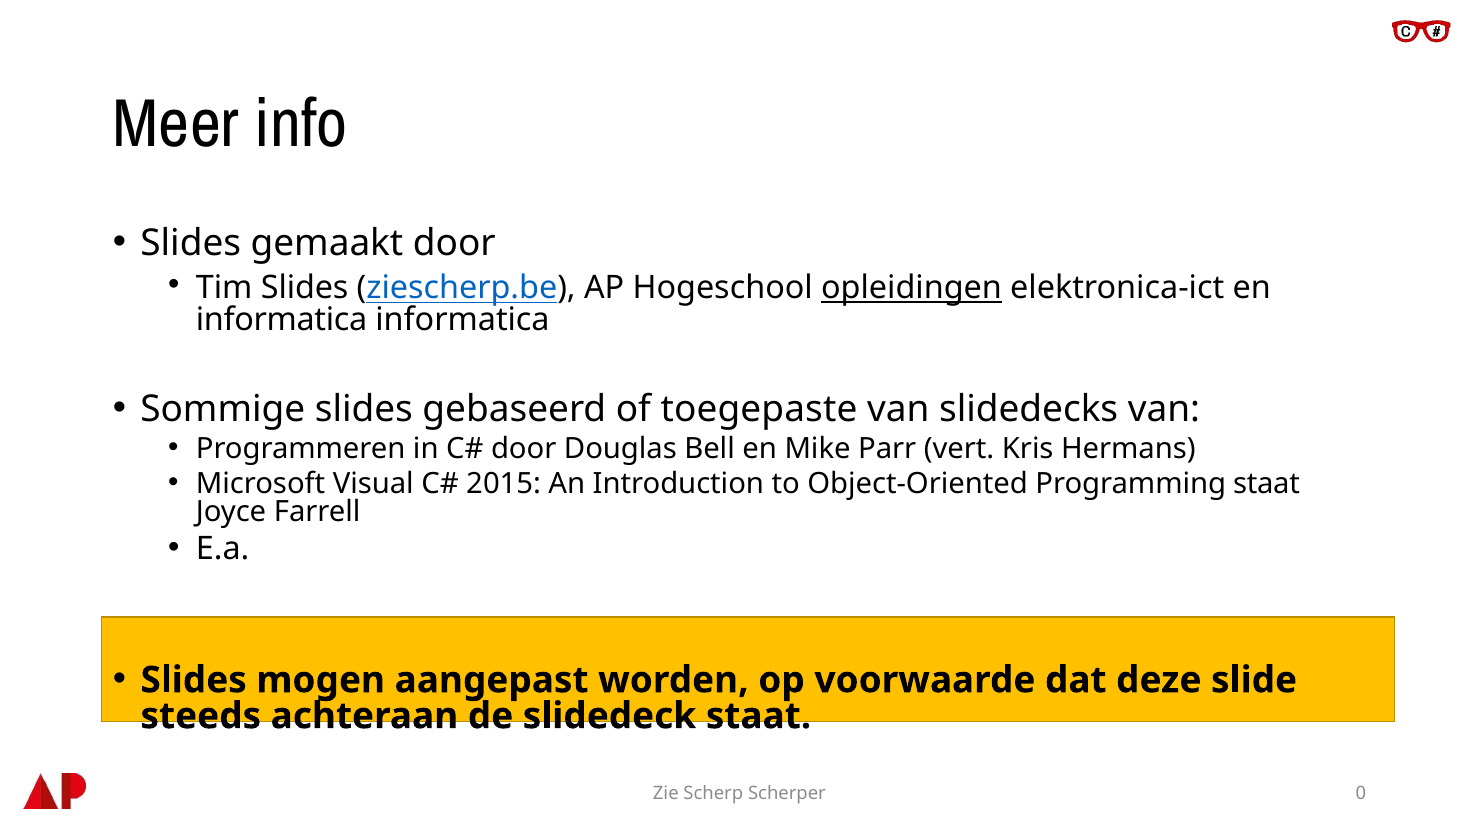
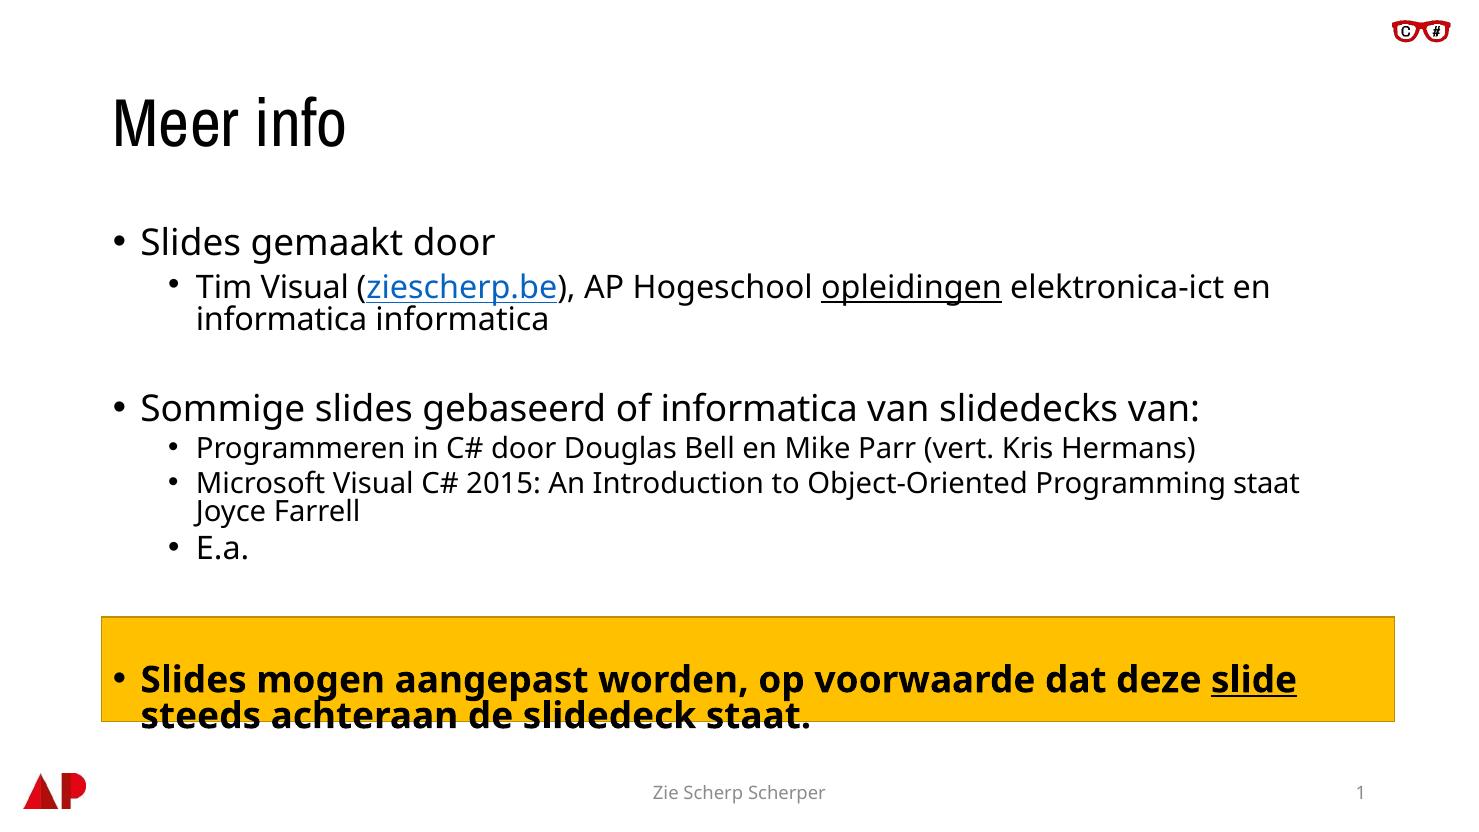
Tim Slides: Slides -> Visual (305, 288)
of toegepaste: toegepaste -> informatica (759, 409)
slide underline: none -> present (1254, 680)
0: 0 -> 1 (1361, 793)
